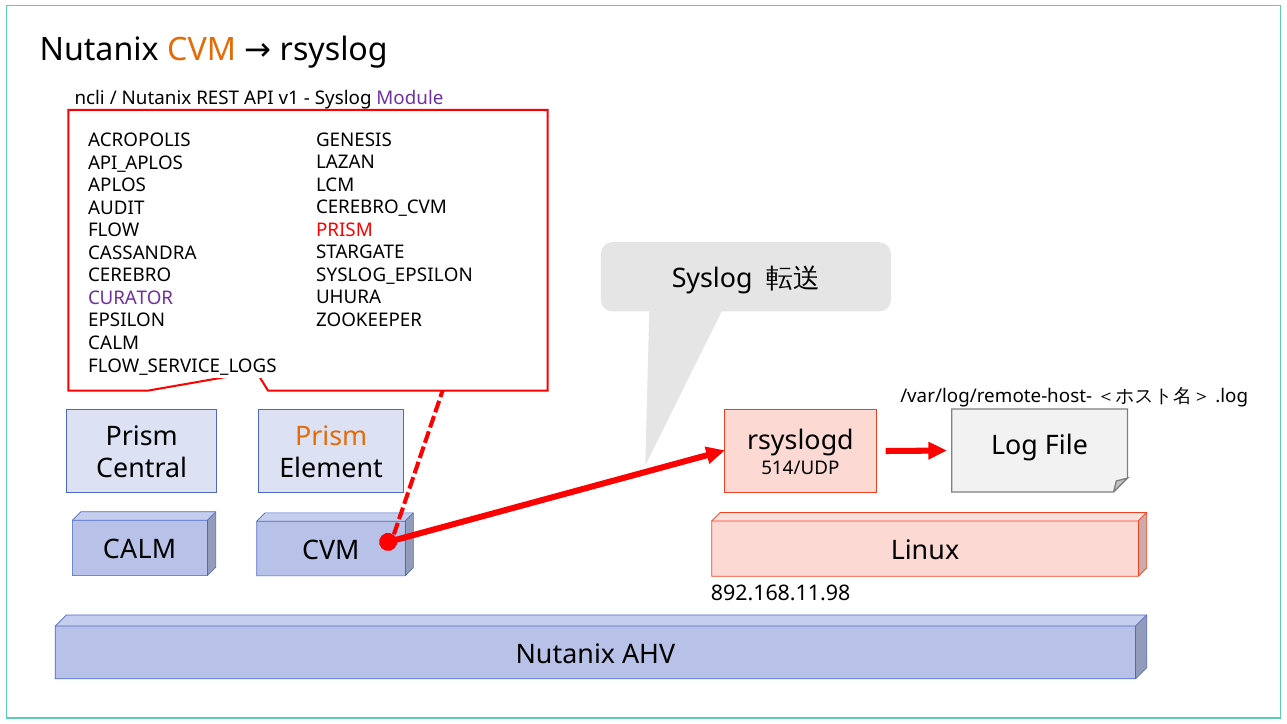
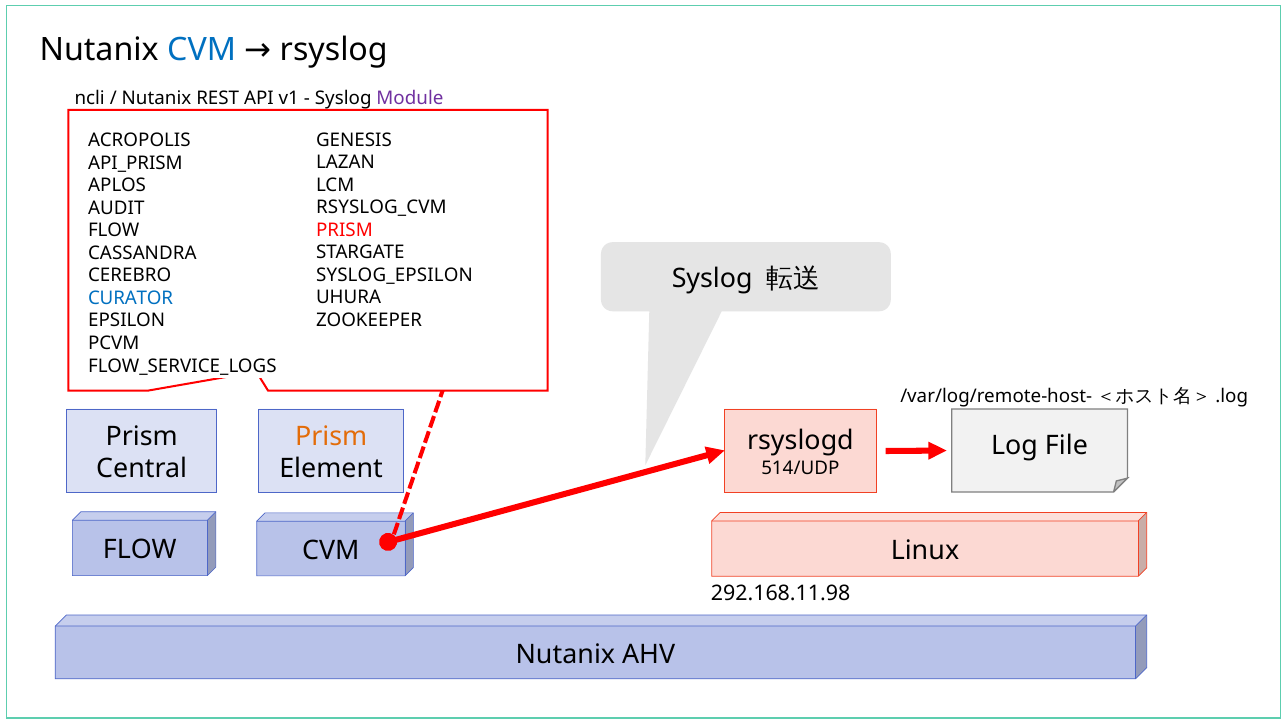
CVM colour: orange -> blue (202, 50)
API_APLOS: API_APLOS -> API_PRISM (135, 163)
CEREBRO_CVM: CEREBRO_CVM -> RSYSLOG_CVM (381, 208)
CURATOR colour: purple -> blue (131, 298)
CALM: CALM -> PCVM (114, 343)
CALM: CALM -> FLOW (140, 550)
892.168.11.98: 892.168.11.98 -> 292.168.11.98 (781, 594)
